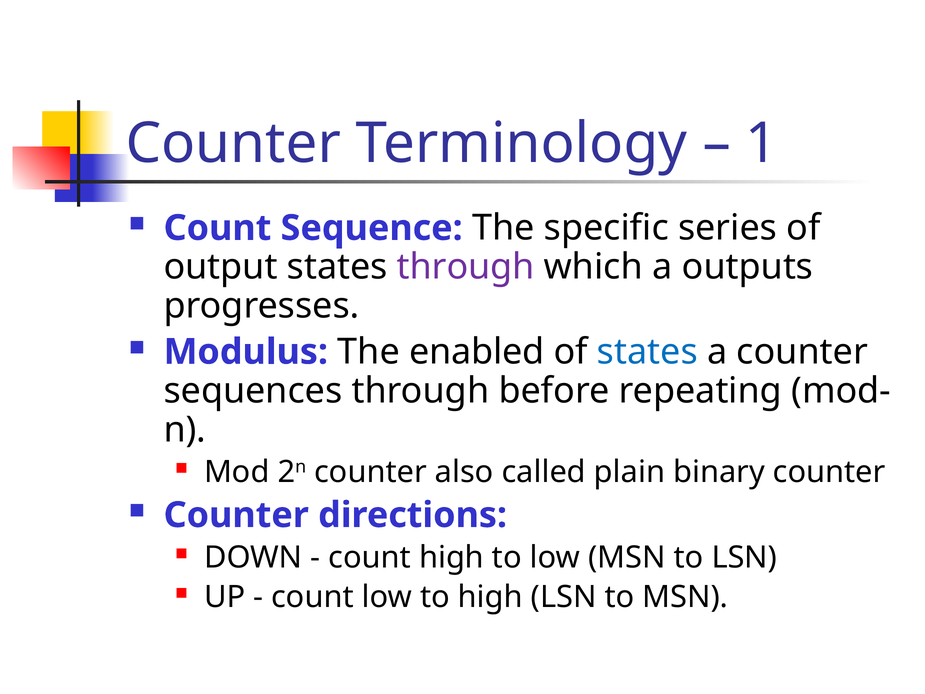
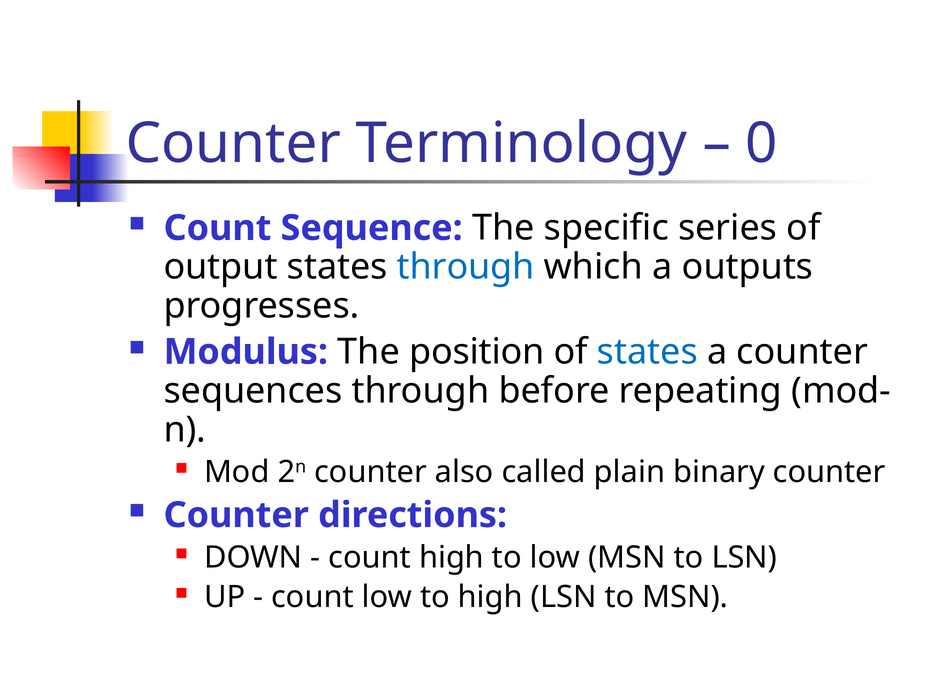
1: 1 -> 0 (762, 143)
through colour: purple -> blue (466, 267)
enabled: enabled -> position (477, 352)
